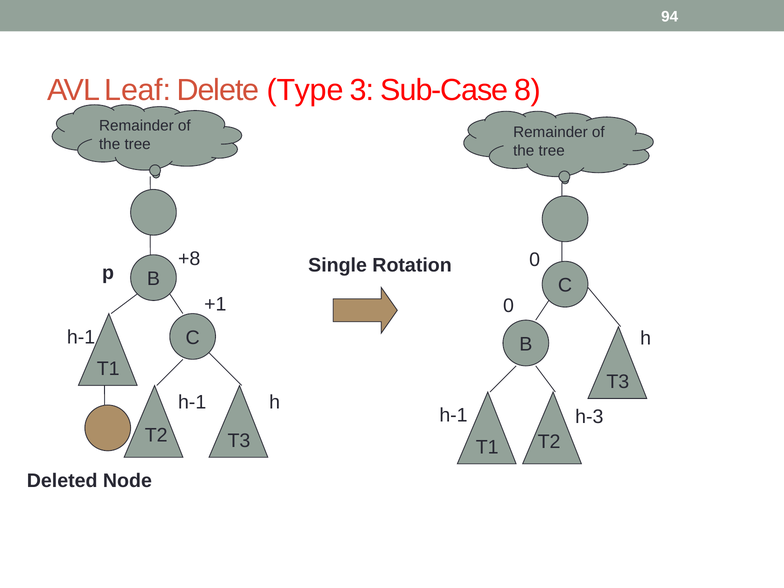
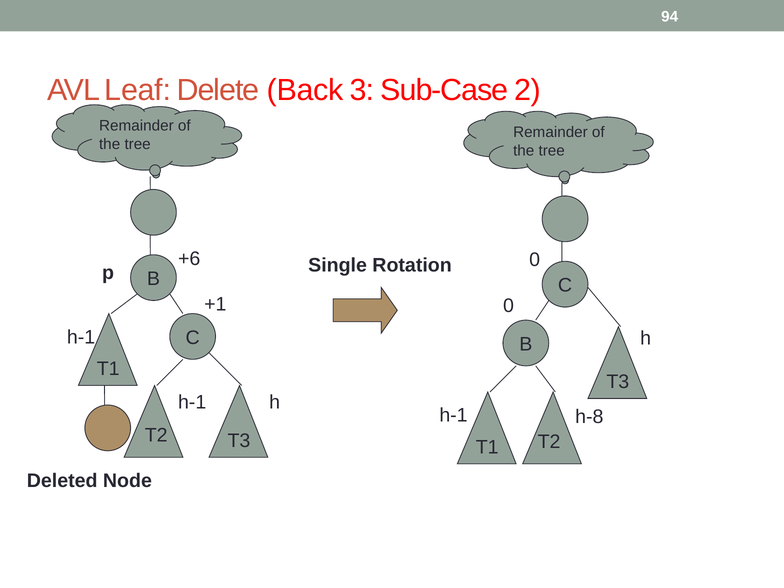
Type: Type -> Back (305, 90)
8: 8 -> 2 (528, 90)
+8: +8 -> +6 (189, 259)
h-3: h-3 -> h-8 (589, 417)
